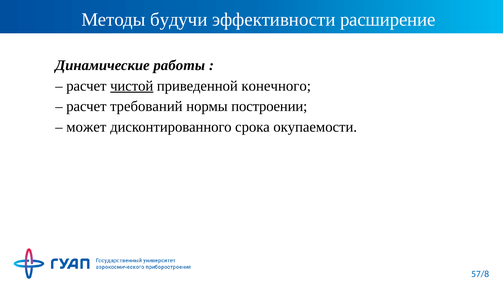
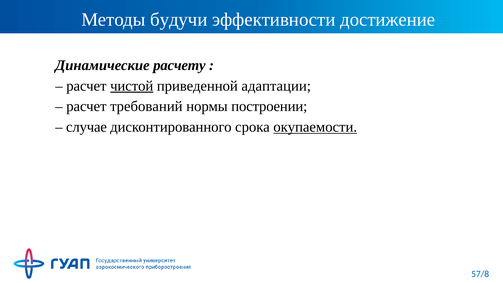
расширение: расширение -> достижение (388, 19)
работы: работы -> расчету (179, 65)
конечного: конечного -> адаптации (276, 86)
может: может -> случае (86, 127)
окупаемости underline: none -> present (315, 127)
